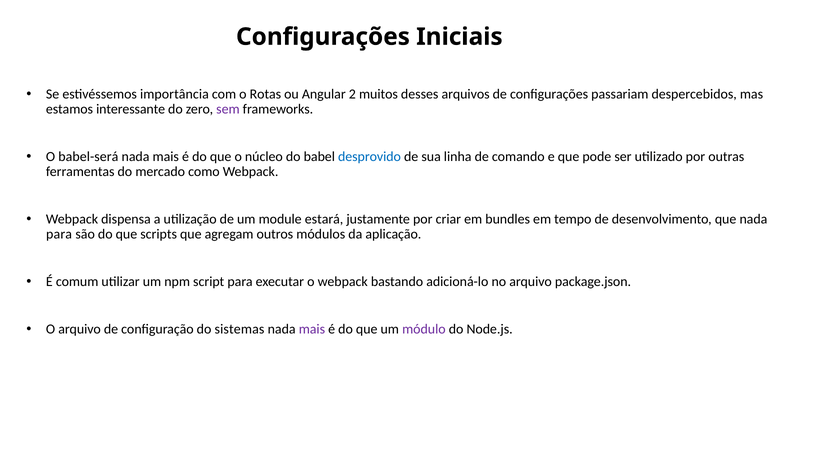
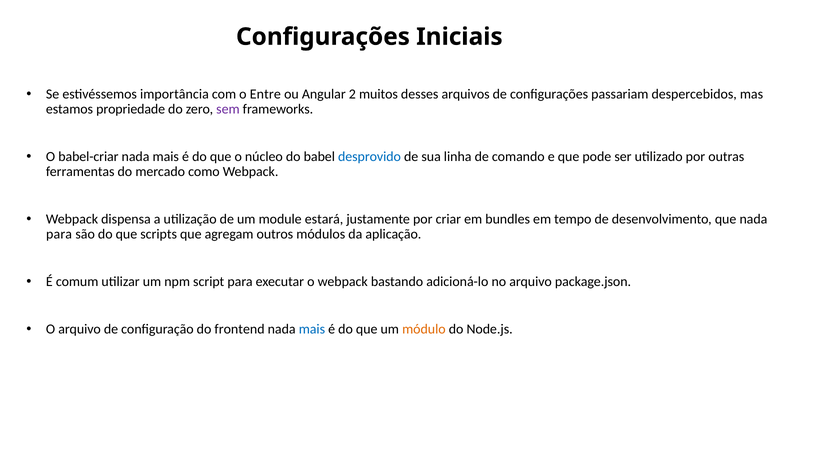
Rotas: Rotas -> Entre (265, 94)
interessante: interessante -> propriedade (131, 109)
babel-será: babel-será -> babel-criar (88, 157)
sistemas: sistemas -> frontend (240, 329)
mais colour: purple -> blue (312, 329)
módulo colour: purple -> orange (424, 329)
